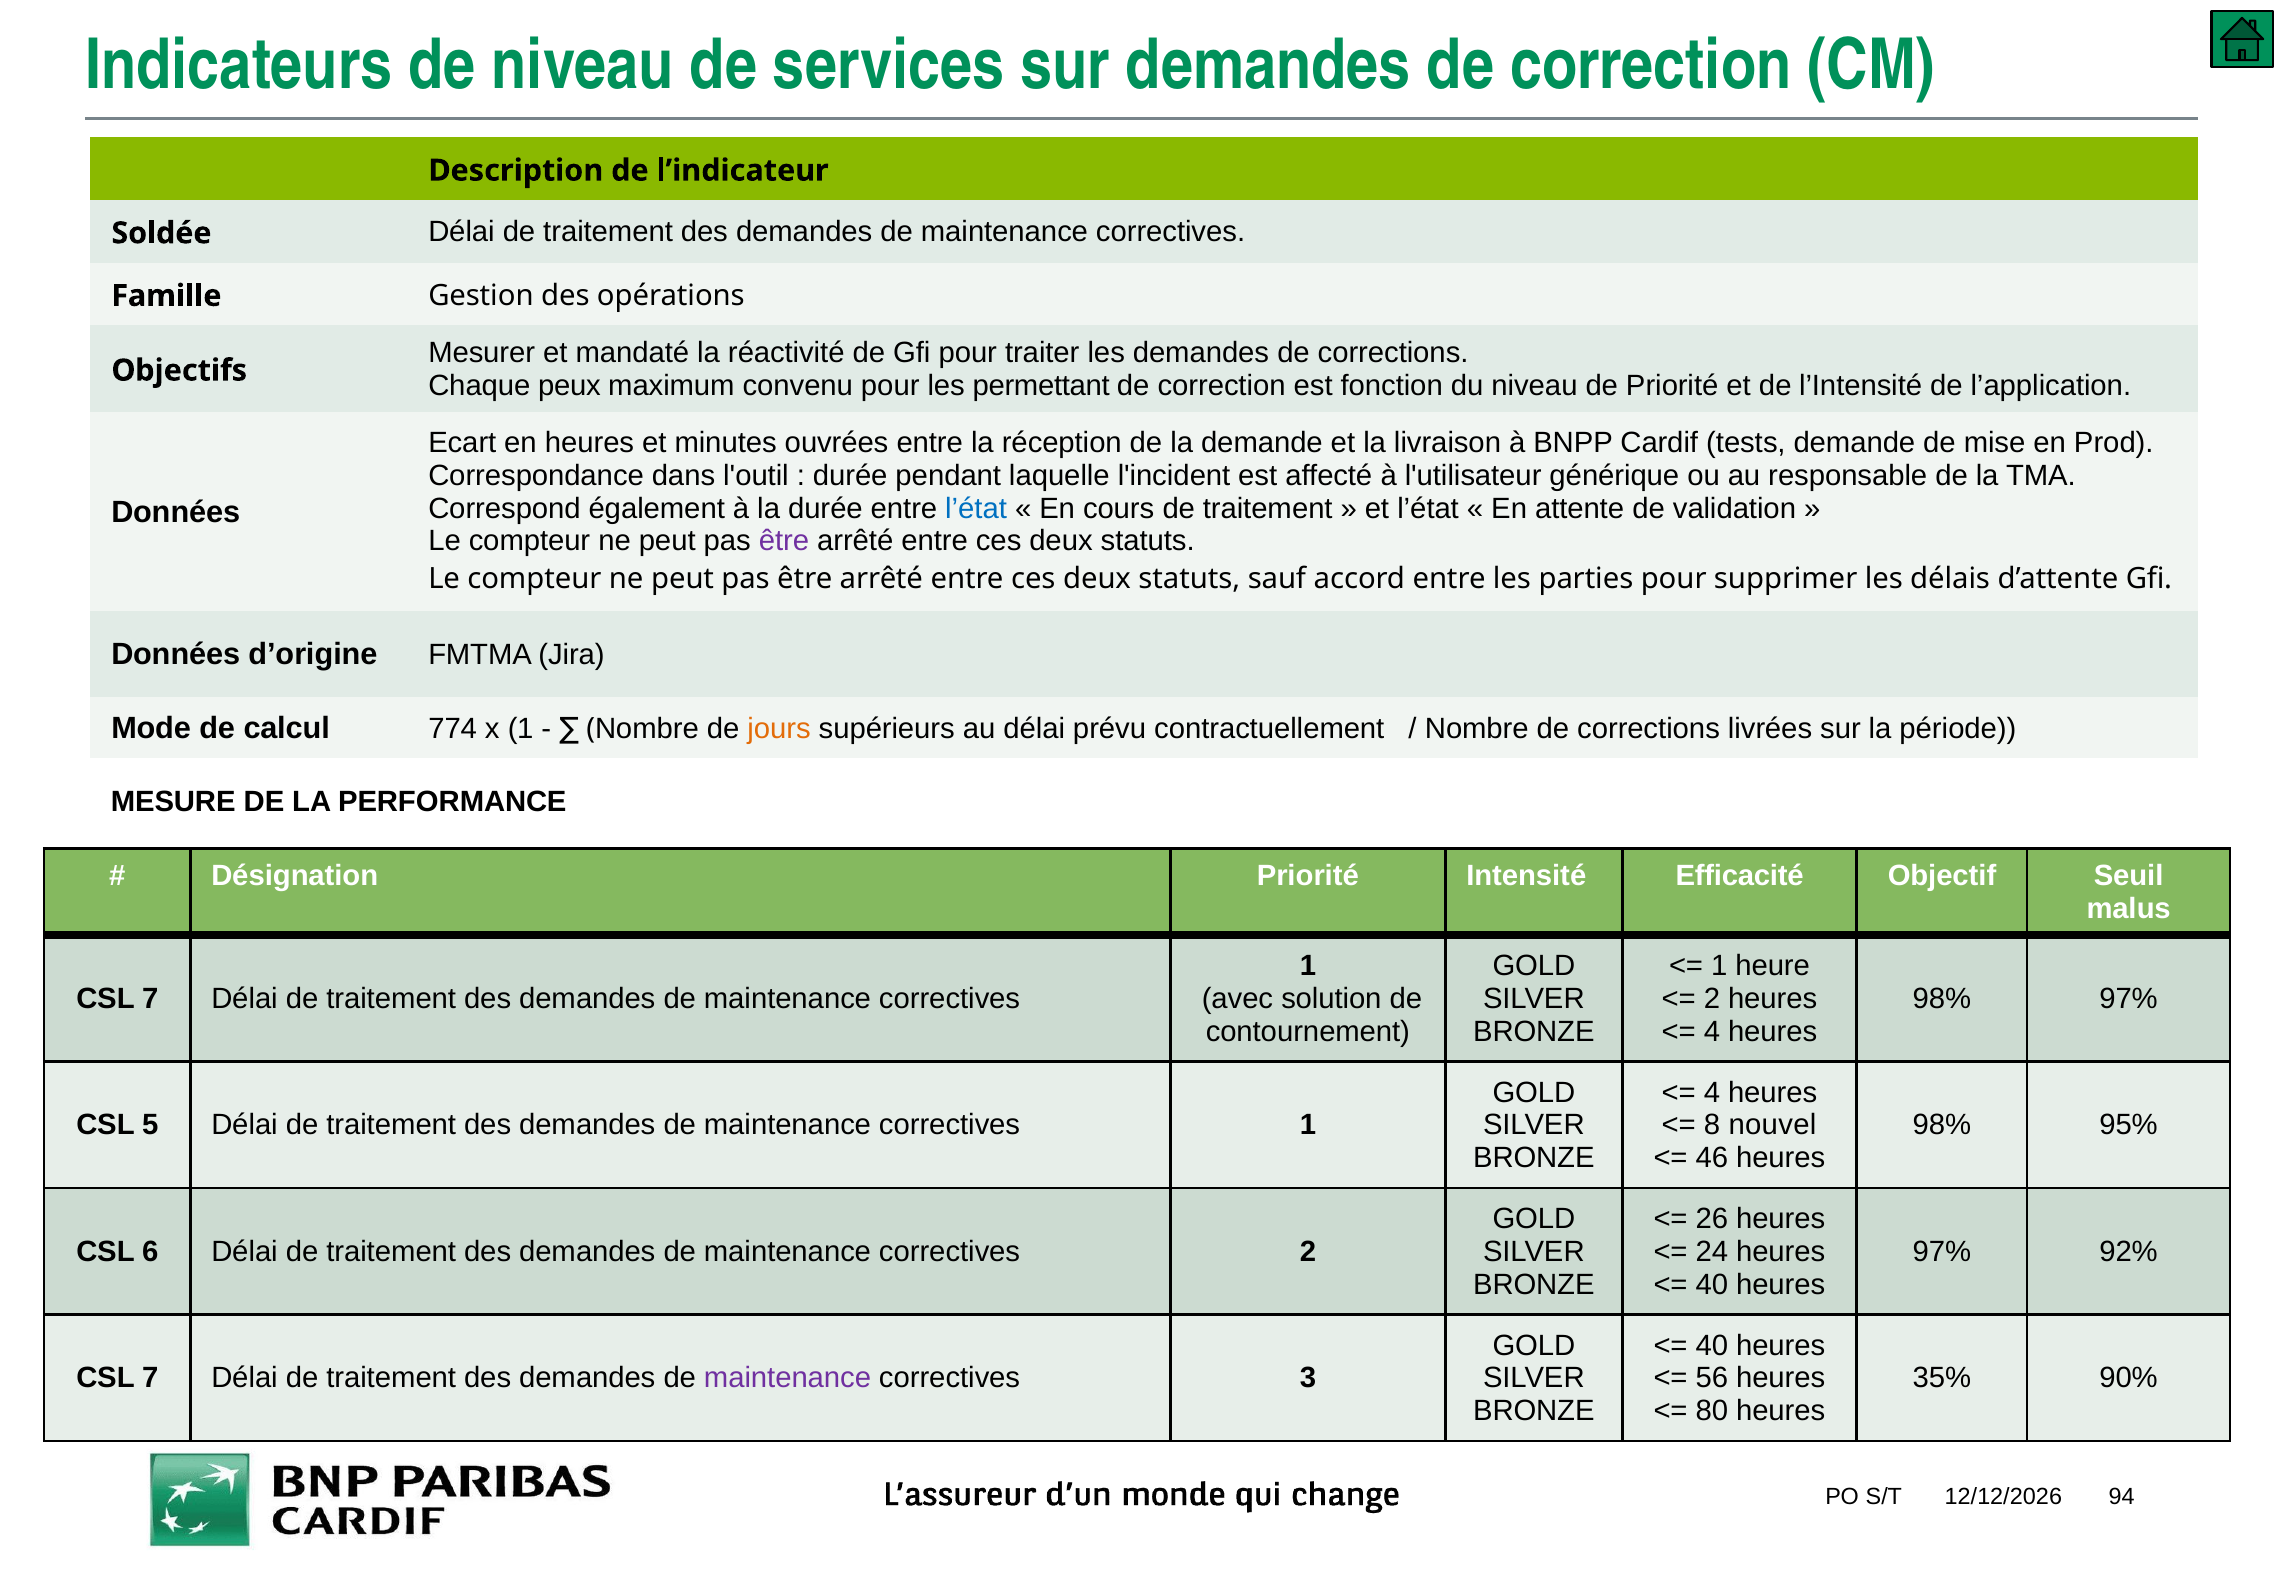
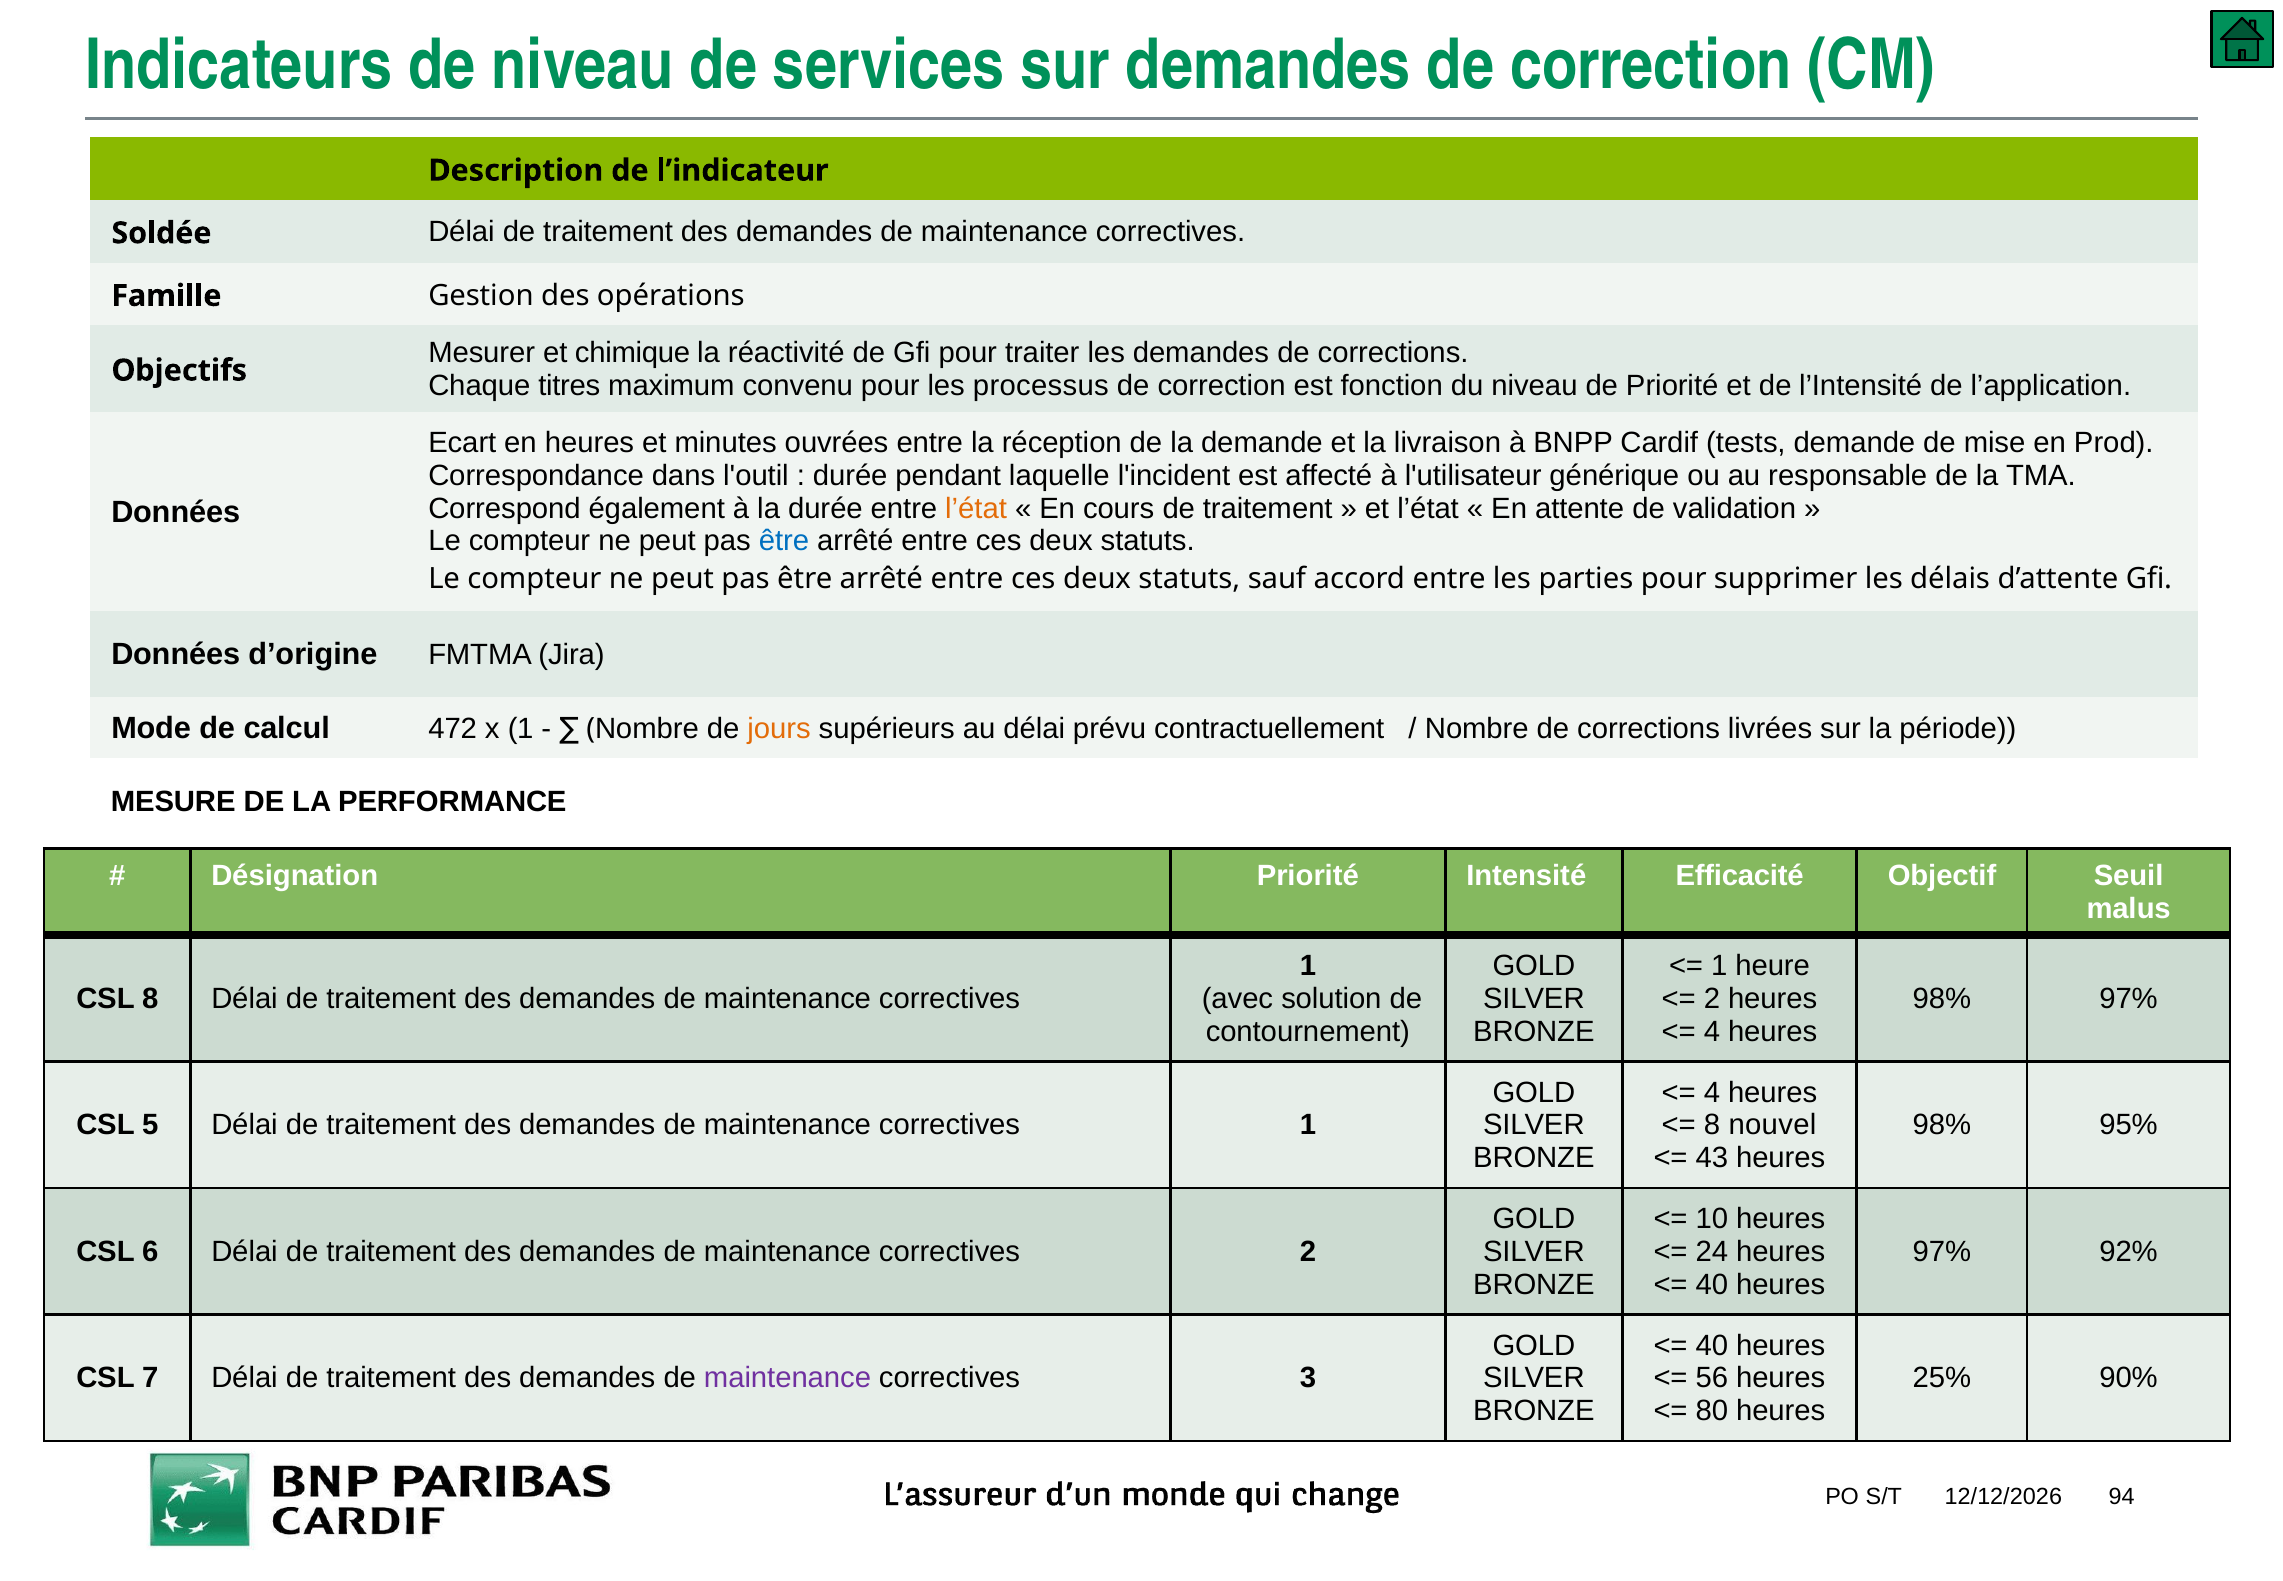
mandaté: mandaté -> chimique (633, 353)
peux: peux -> titres (569, 385)
permettant: permettant -> processus (1041, 385)
l’état colour: blue -> orange (976, 508)
être colour: purple -> blue (784, 541)
774: 774 -> 472 (453, 729)
7: 7 -> 8 (150, 999)
46: 46 -> 43 (1712, 1158)
26: 26 -> 10 (1712, 1219)
35%: 35% -> 25% (1942, 1378)
